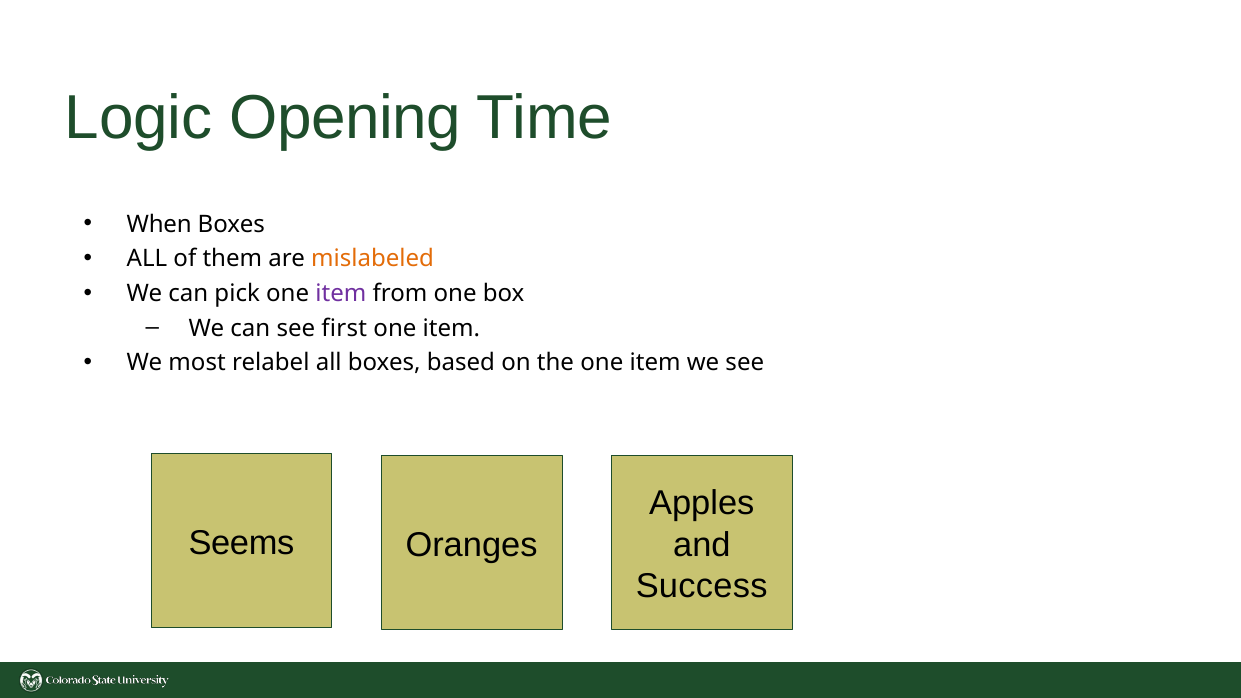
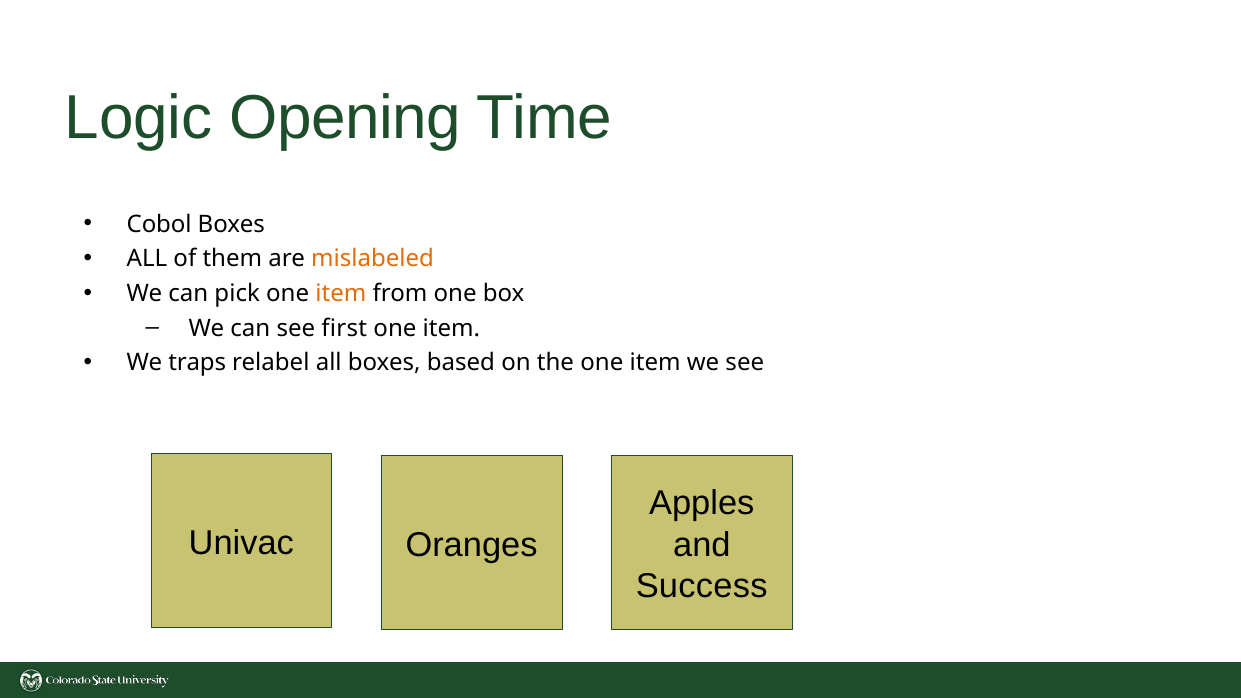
When: When -> Cobol (159, 224)
item colour: purple -> orange (341, 294)
most: most -> traps (197, 363)
Seems: Seems -> Univac (241, 543)
